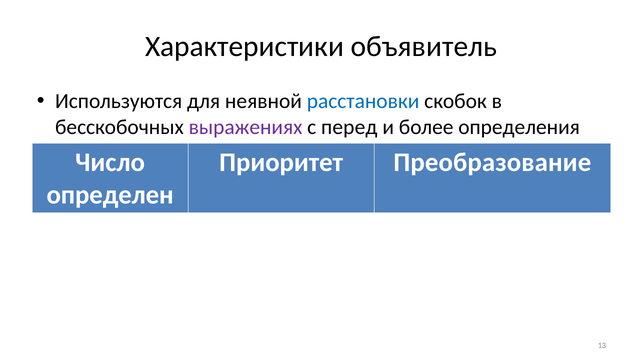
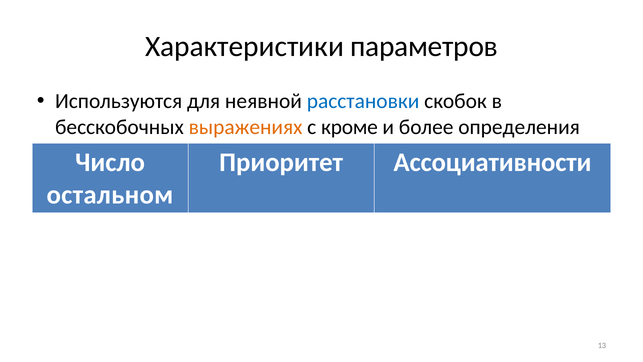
объявитель: объявитель -> параметров (424, 47)
выражениях colour: purple -> orange (246, 127)
перед: перед -> кроме (349, 127)
Преобразование: Преобразование -> Ассоциативности (492, 162)
определен: определен -> остальном (110, 195)
